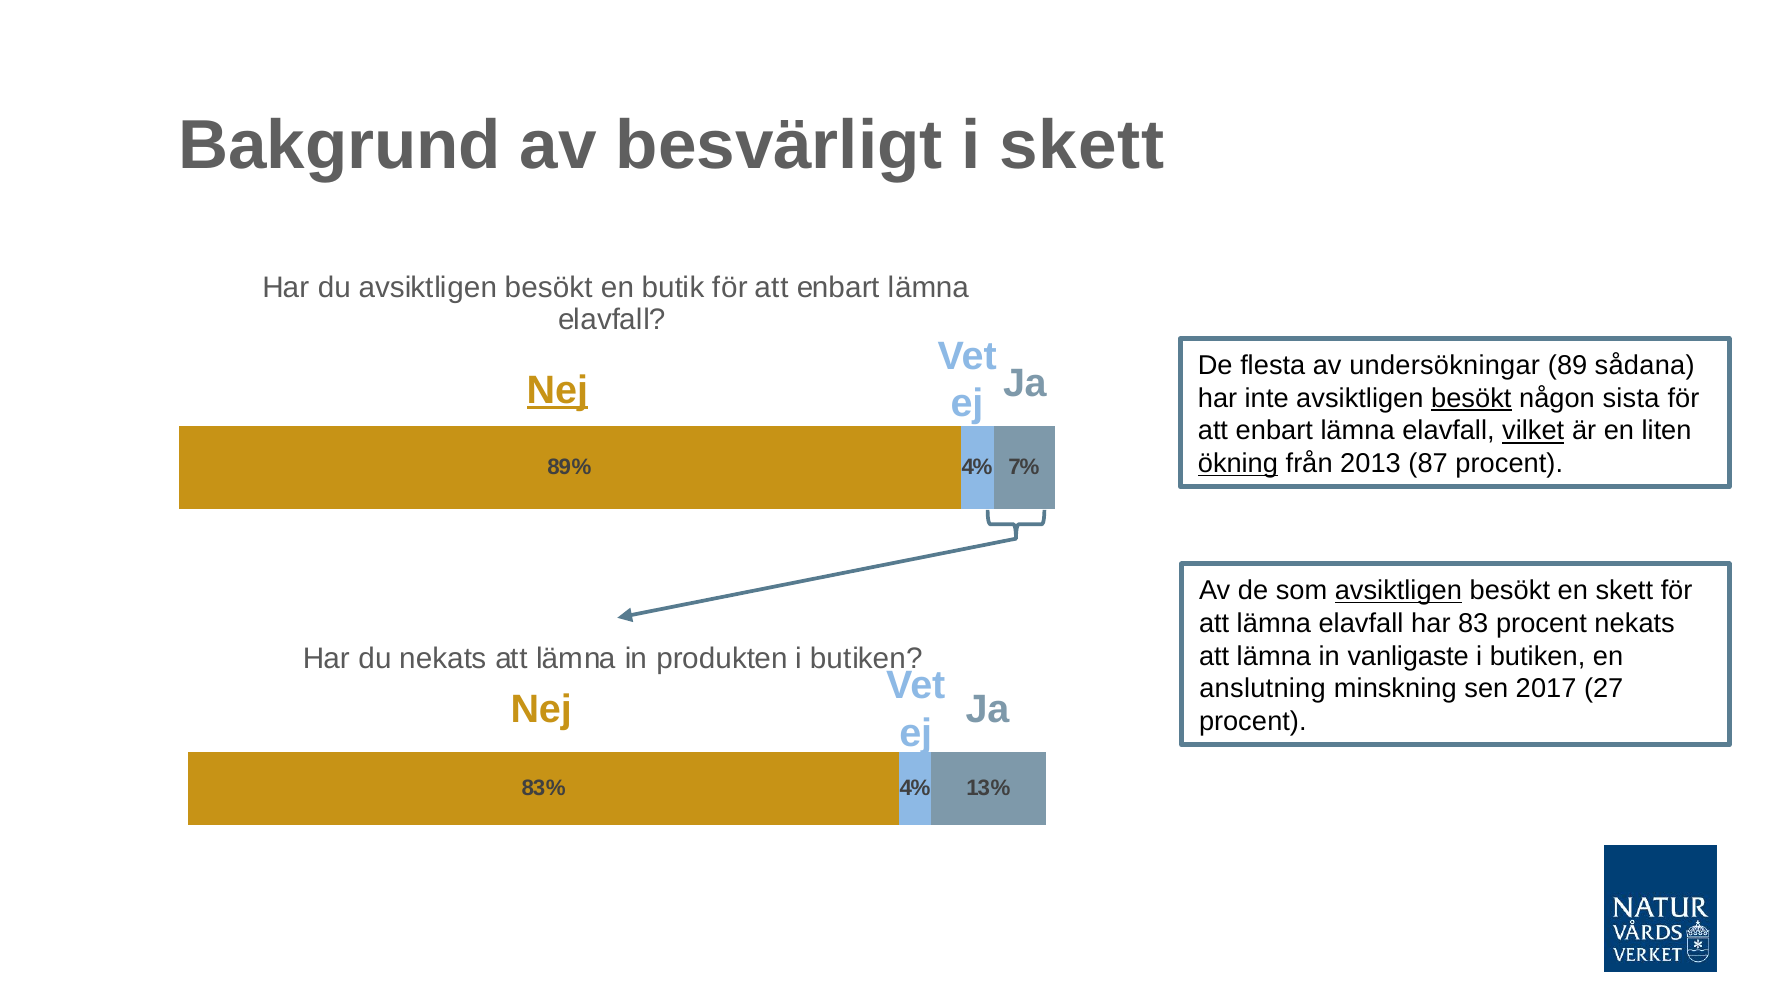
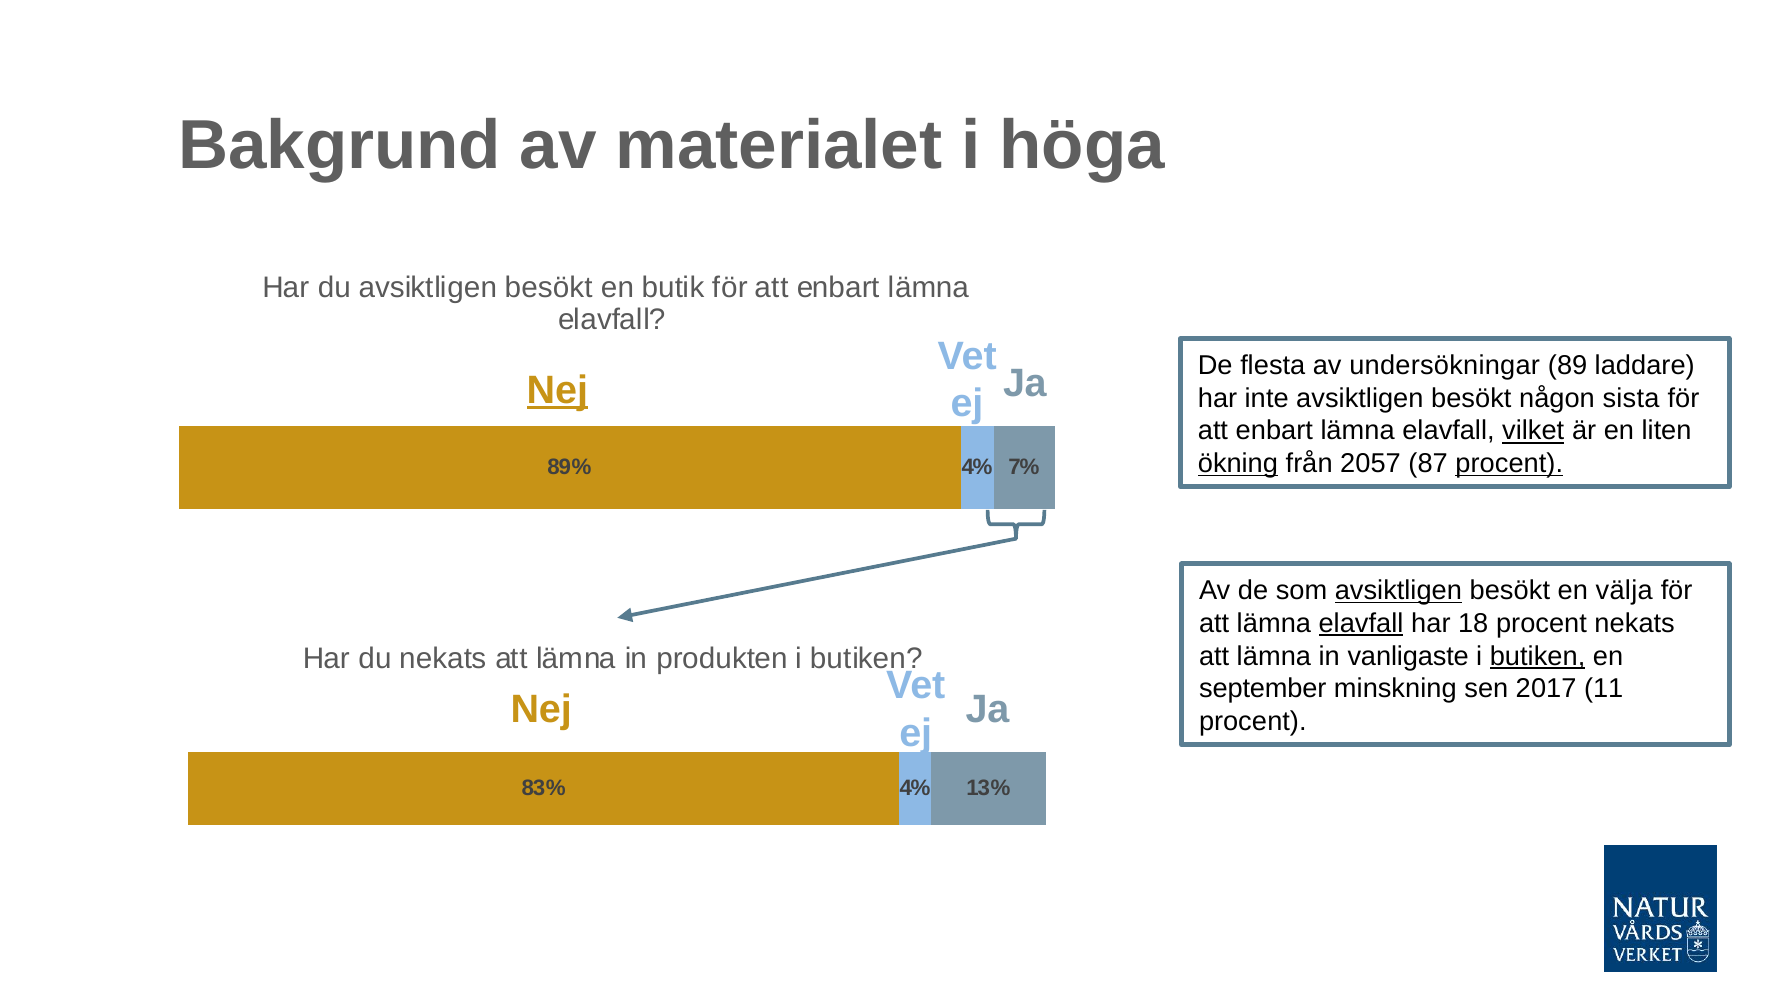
besvärligt: besvärligt -> materialet (779, 146)
i skett: skett -> höga (1082, 146)
sådana: sådana -> laddare (1645, 366)
besökt underline: present -> none (1471, 398)
2013: 2013 -> 2057 (1371, 464)
procent underline: none -> present (1509, 464)
en skett: skett -> välja (1624, 591)
elavfall underline: none -> present (1361, 623)
83: 83 -> 18 (1473, 623)
butiken underline: none -> present (1538, 656)
anslutning: anslutning -> september (1263, 689)
27: 27 -> 11 (1604, 689)
